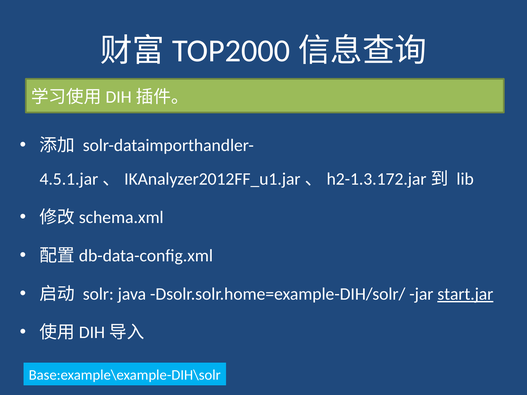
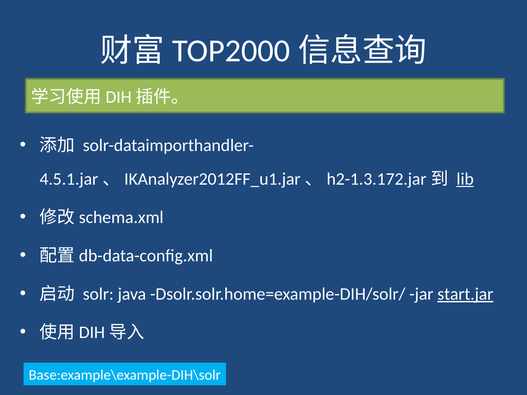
lib underline: none -> present (465, 179)
